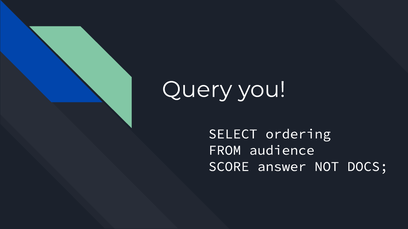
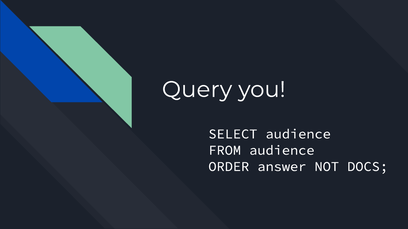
SELECT ordering: ordering -> audience (298, 134)
SCORE: SCORE -> ORDER (229, 167)
